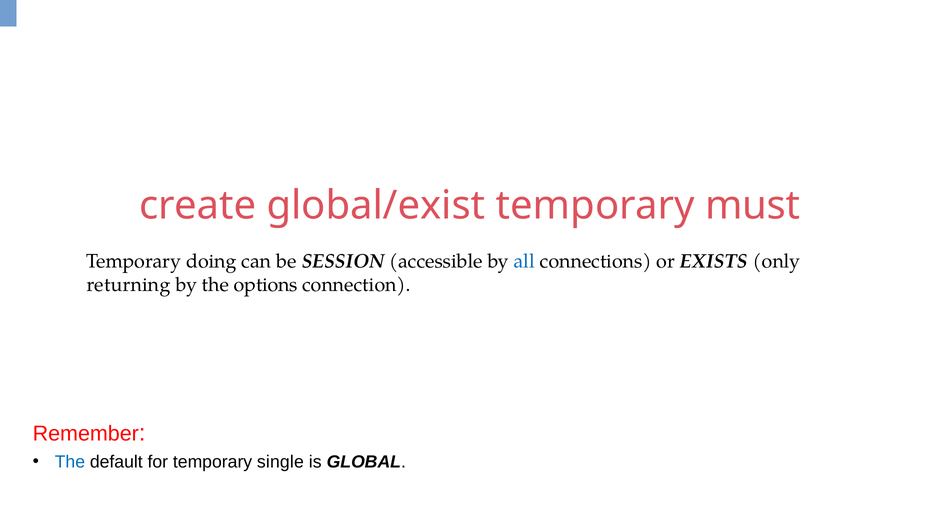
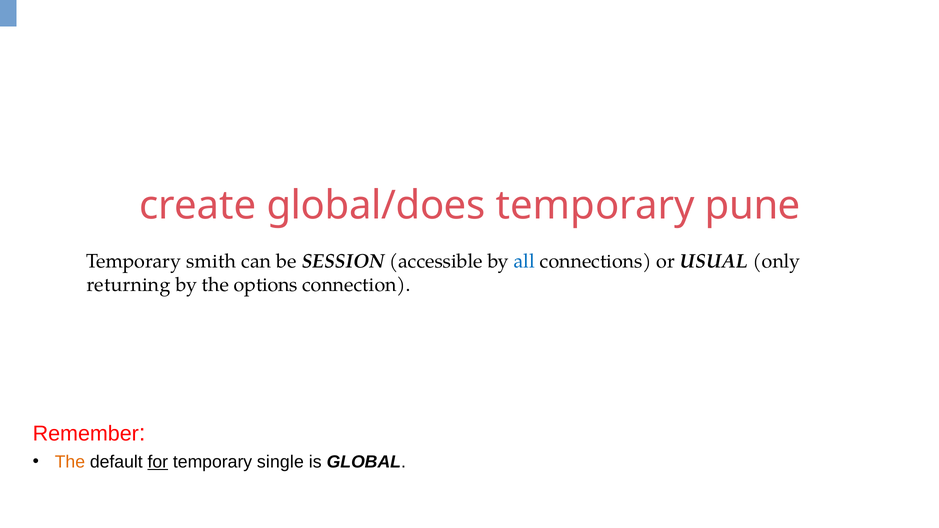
global/exist: global/exist -> global/does (376, 206)
must: must -> pune (753, 206)
doing: doing -> smith (211, 261)
EXISTS: EXISTS -> USUAL (714, 261)
The colour: blue -> orange (70, 462)
for underline: none -> present (158, 462)
